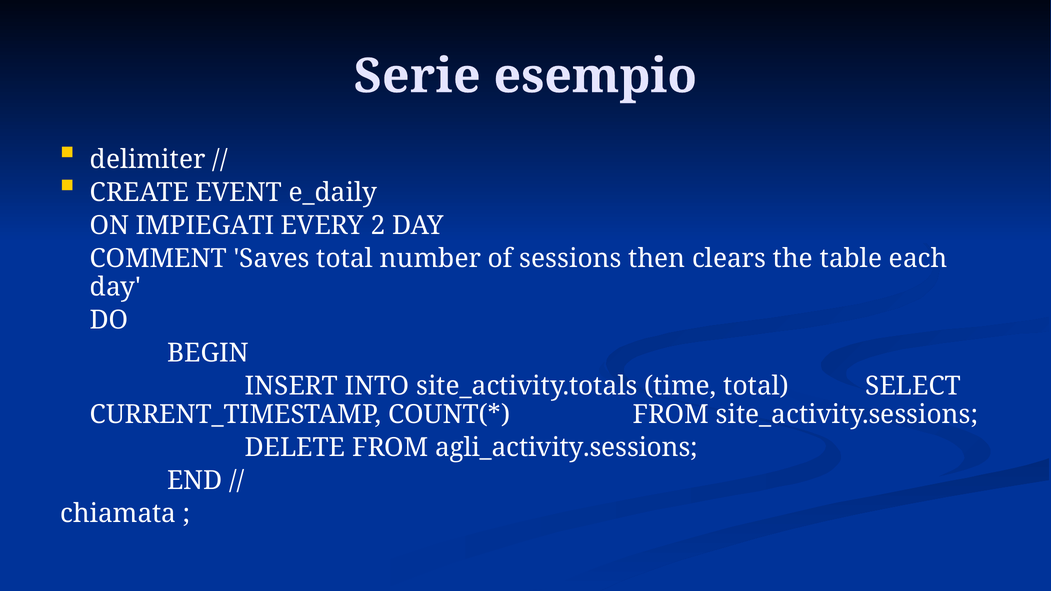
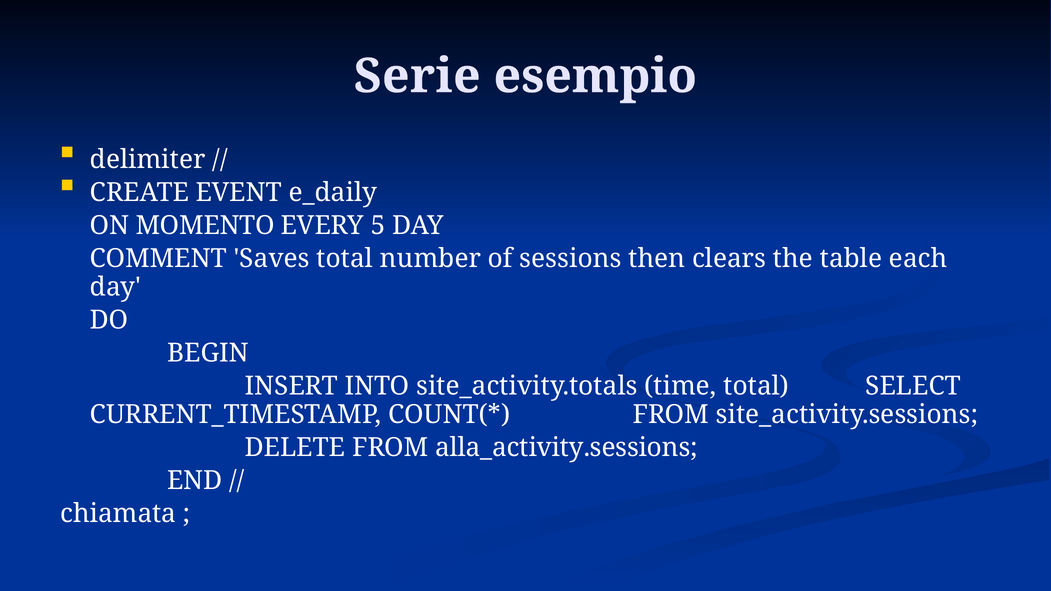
IMPIEGATI: IMPIEGATI -> MOMENTO (205, 226)
2: 2 -> 5 (378, 226)
agli_activity.sessions: agli_activity.sessions -> alla_activity.sessions (567, 448)
